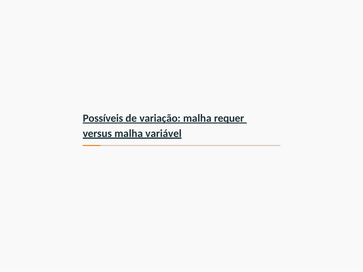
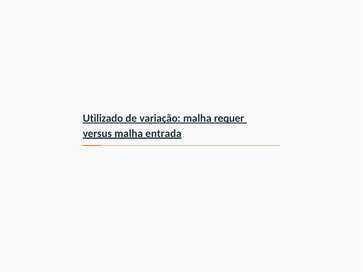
Possíveis: Possíveis -> Utilizado (103, 118)
variável: variável -> entrada (163, 134)
